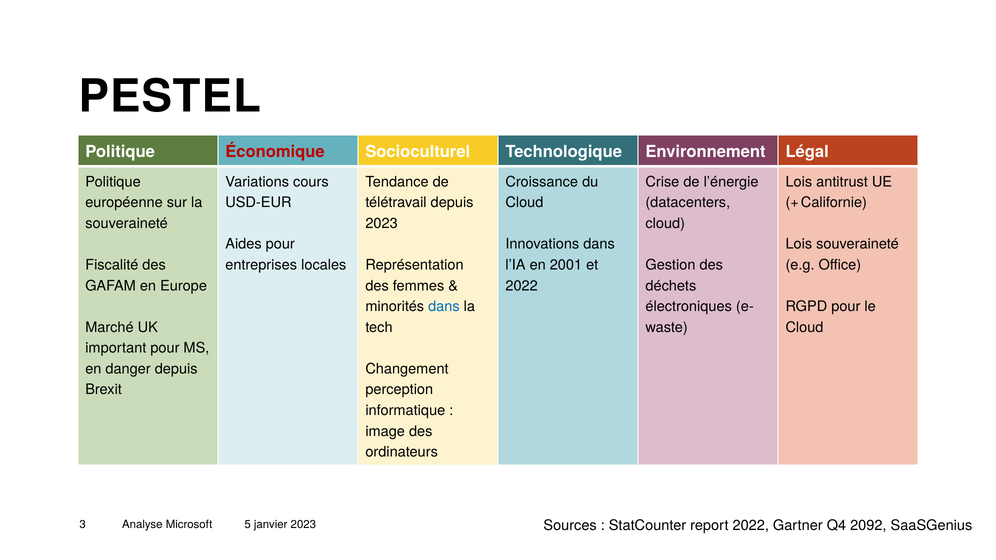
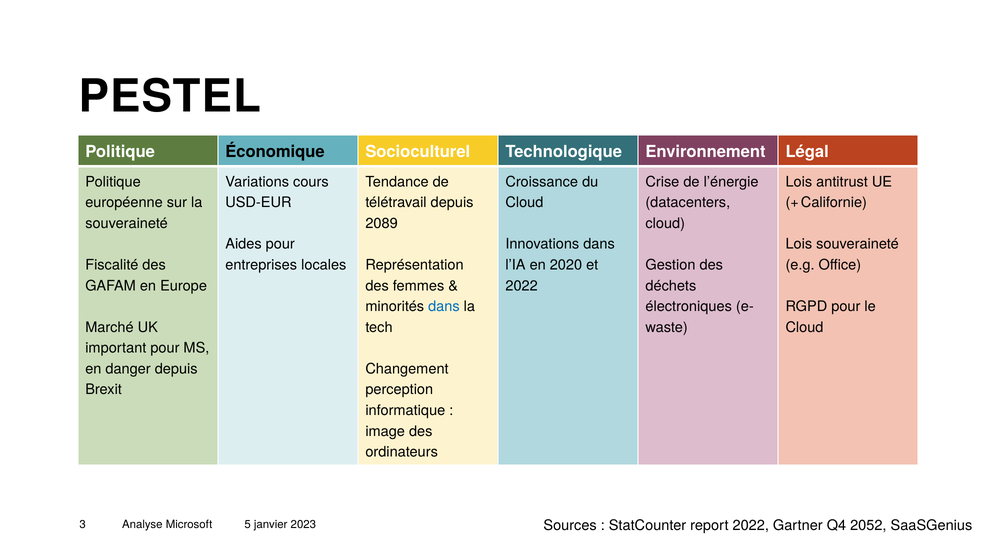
Économique colour: red -> black (275, 152)
2023: 2023 -> 2089 (382, 224)
2001: 2001 -> 2020 (566, 265)
2092: 2092 -> 2052 (868, 526)
